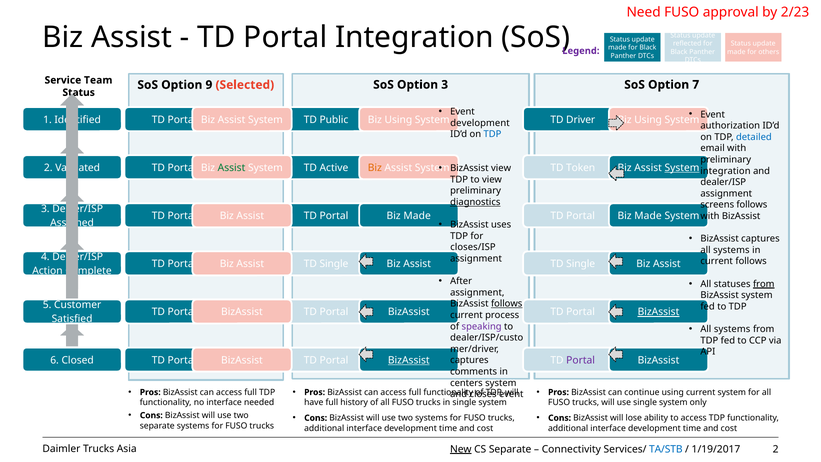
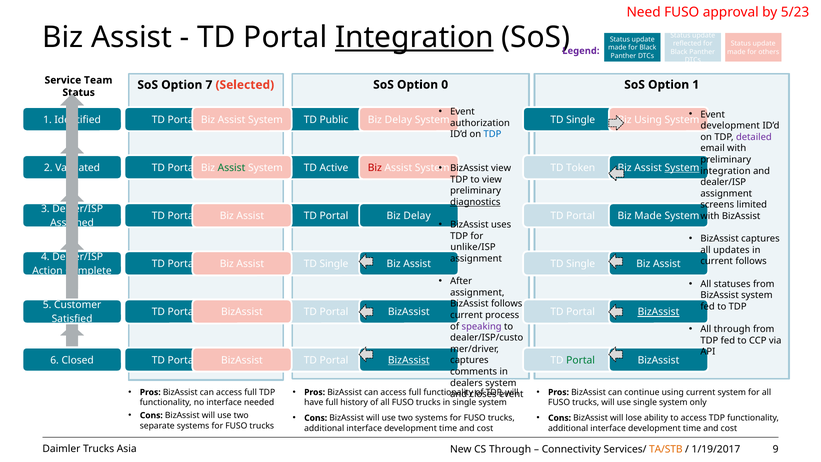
2/23: 2/23 -> 5/23 (795, 12)
Integration underline: none -> present (414, 38)
Option 3: 3 -> 0 (445, 85)
Option 7: 7 -> 1 (696, 85)
9: 9 -> 7 (209, 85)
Using: Using -> Delay (398, 120)
Driver: Driver -> Single (581, 120)
development: development -> authorization (480, 123)
authorization: authorization -> development (730, 126)
detailed colour: blue -> purple (754, 137)
Biz colour: orange -> red (375, 168)
screens follows: follows -> limited (752, 205)
Made: Made -> Delay (417, 216)
closes/ISP: closes/ISP -> unlike/ISP (473, 247)
systems: systems -> updates (731, 250)
from underline: present -> none (764, 284)
follows underline: present -> none (507, 304)
systems: systems -> through (732, 329)
Portal colour: purple -> green (581, 360)
centers: centers -> dealers (466, 383)
New underline: present -> none (461, 449)
CS Separate: Separate -> Through (510, 449)
TA/STB colour: blue -> orange (666, 449)
1/19/2017 2: 2 -> 9 (776, 449)
